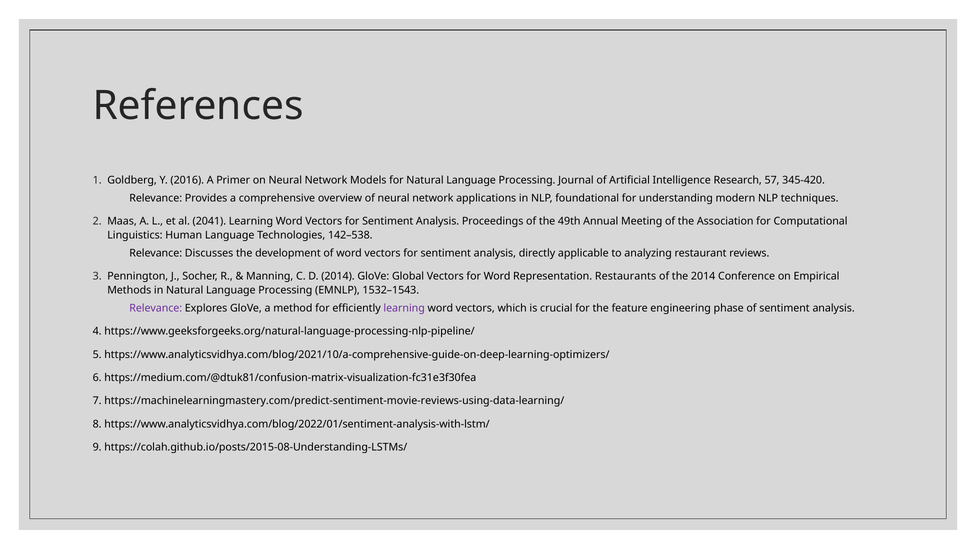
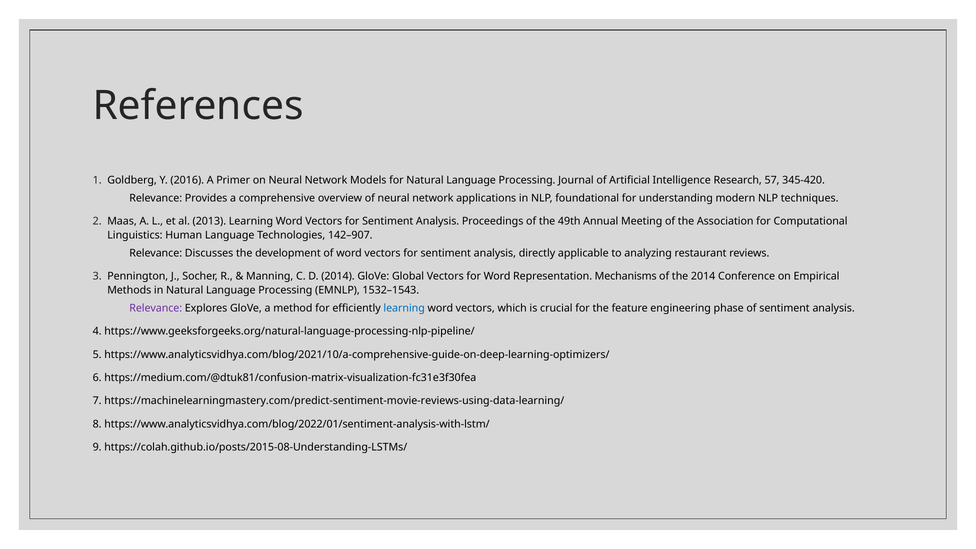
2041: 2041 -> 2013 (209, 221)
142–538: 142–538 -> 142–907 (350, 235)
Restaurants: Restaurants -> Mechanisms (626, 276)
learning colour: purple -> blue (404, 308)
